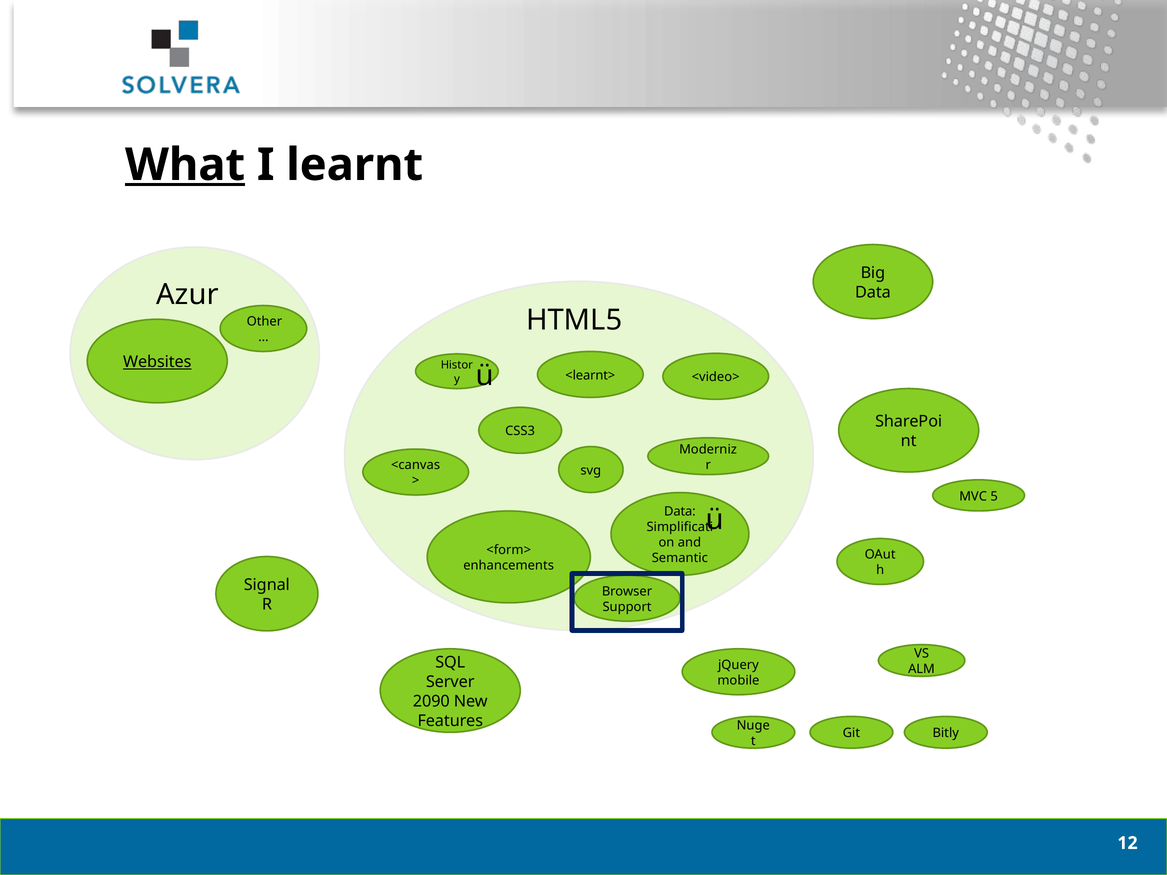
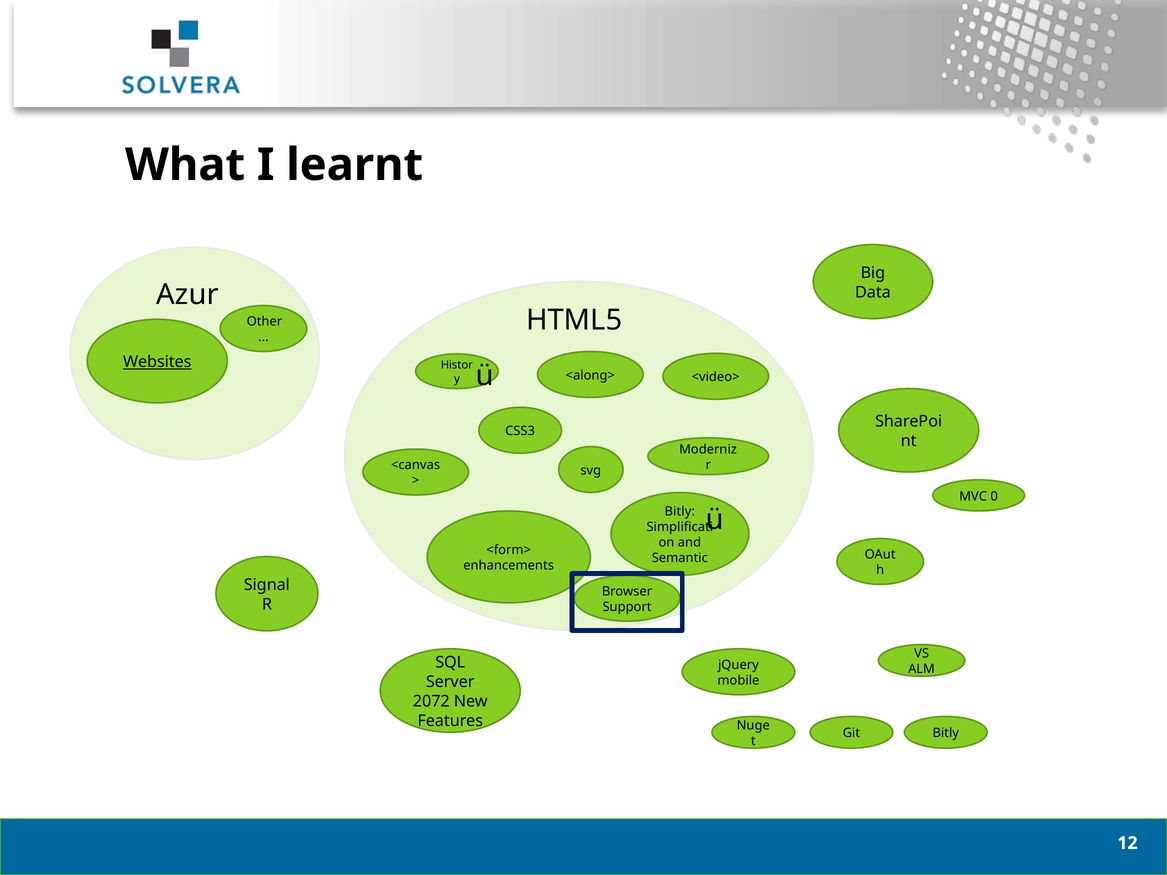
What underline: present -> none (185, 165)
<learnt>: <learnt> -> <along> (590, 375)
5: 5 -> 0 (994, 496)
Data: Data -> Bitly (680, 512)
2090: 2090 -> 2072 (431, 702)
